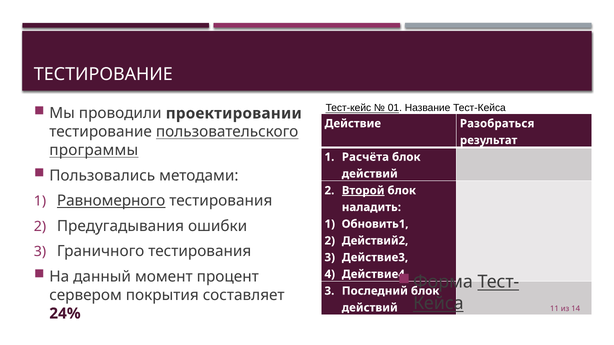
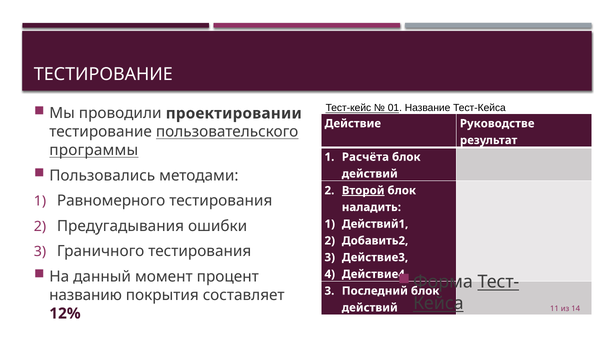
Разобраться: Разобраться -> Руководстве (497, 124)
Равномерного underline: present -> none (111, 201)
Обновить1: Обновить1 -> Действий1 (375, 224)
Действий2: Действий2 -> Добавить2 (375, 241)
сервером: сервером -> названию (86, 295)
24%: 24% -> 12% (65, 314)
